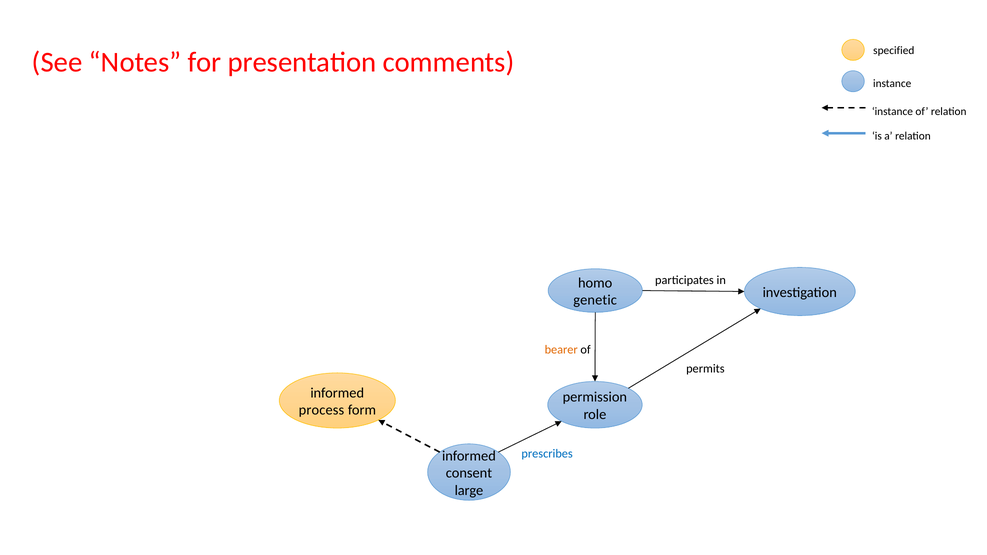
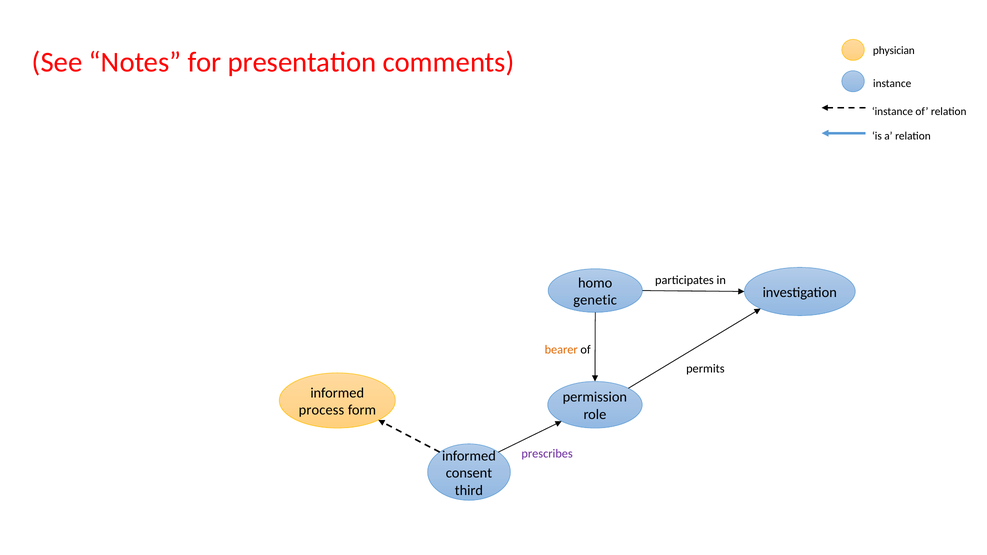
specified: specified -> physician (894, 51)
prescribes colour: blue -> purple (547, 454)
large: large -> third (469, 490)
